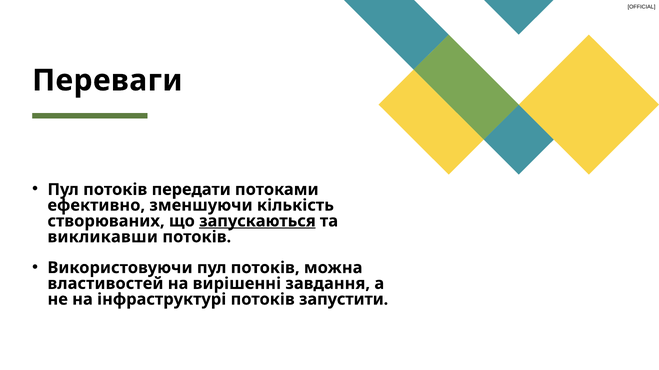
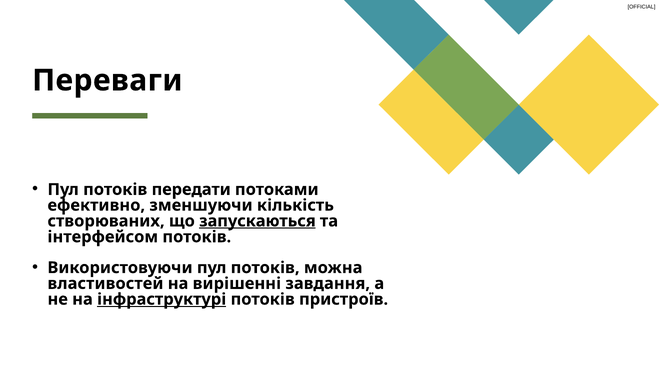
викликавши: викликавши -> інтерфейсом (103, 237)
інфраструктурі underline: none -> present (162, 300)
запустити: запустити -> пристроїв (344, 300)
